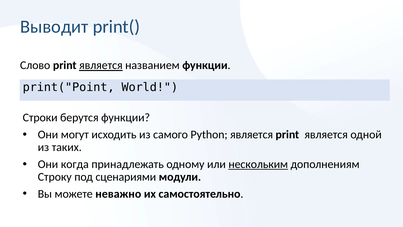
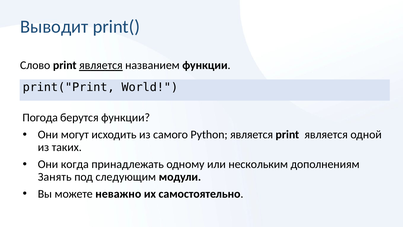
print("Point: print("Point -> print("Print (69, 87)
Строки: Строки -> Погода (40, 118)
нескольким underline: present -> none (258, 164)
Строку: Строку -> Занять (55, 177)
сценариями: сценариями -> следующим (126, 177)
